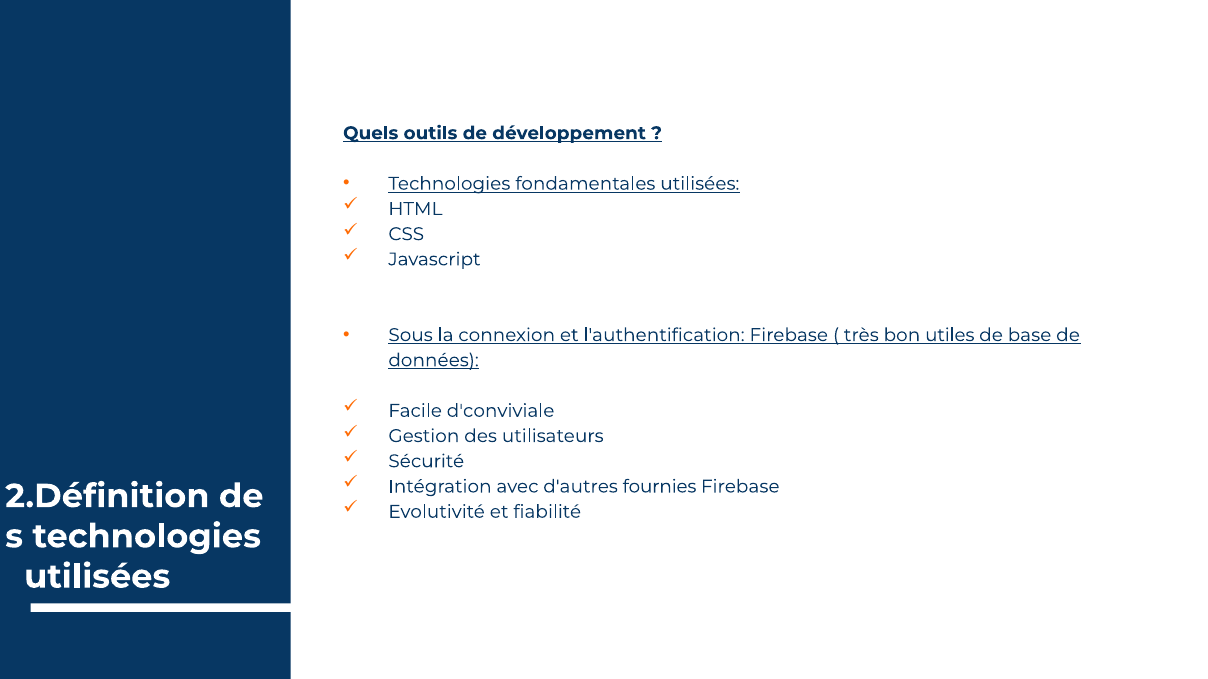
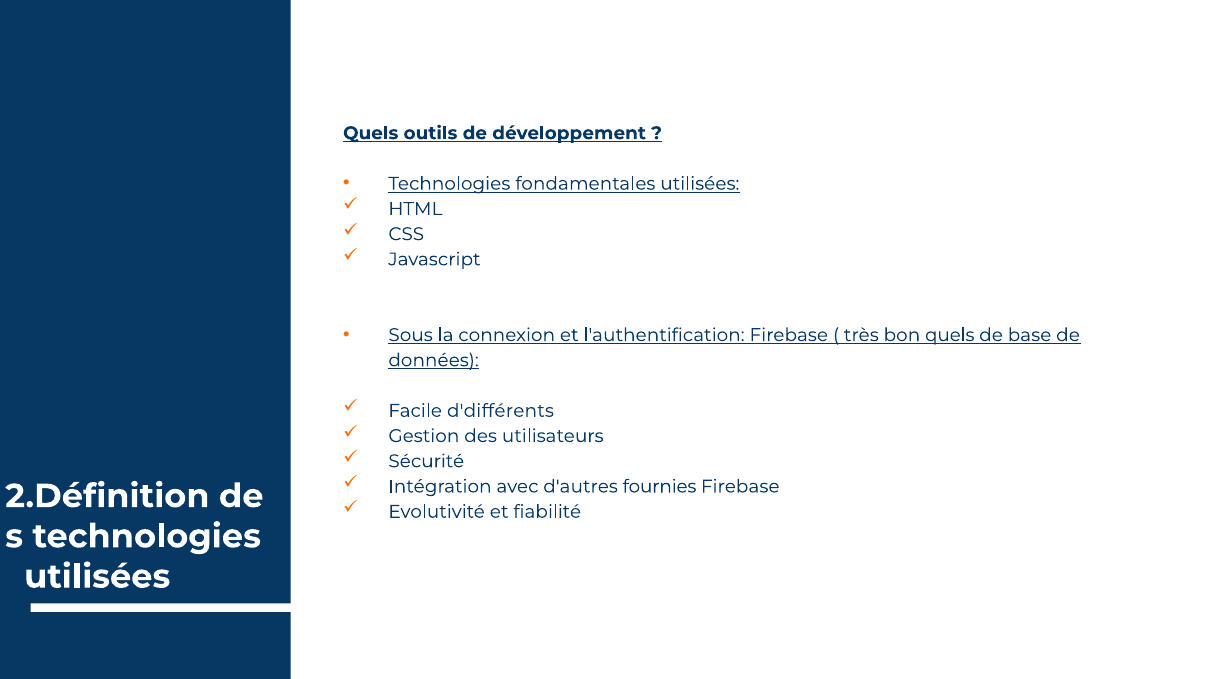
bon utiles: utiles -> quels (950, 335)
d'conviviale: d'conviviale -> d'différents (500, 411)
